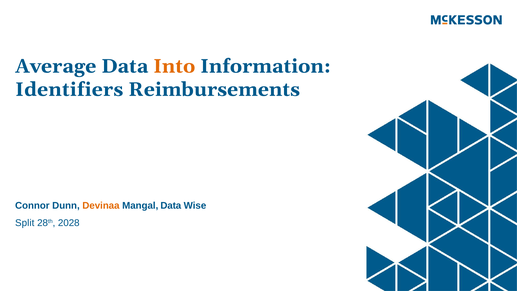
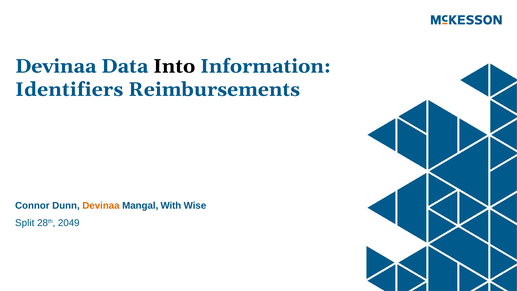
Average: Average -> Devinaa (56, 66)
Into colour: orange -> black (174, 66)
Mangal Data: Data -> With (171, 205)
2028: 2028 -> 2049 (69, 223)
